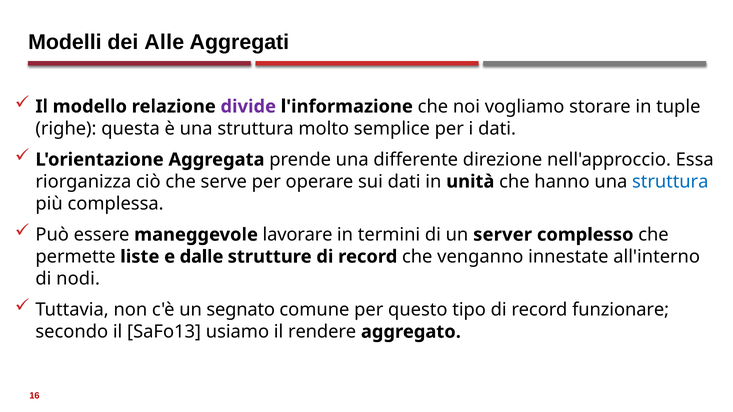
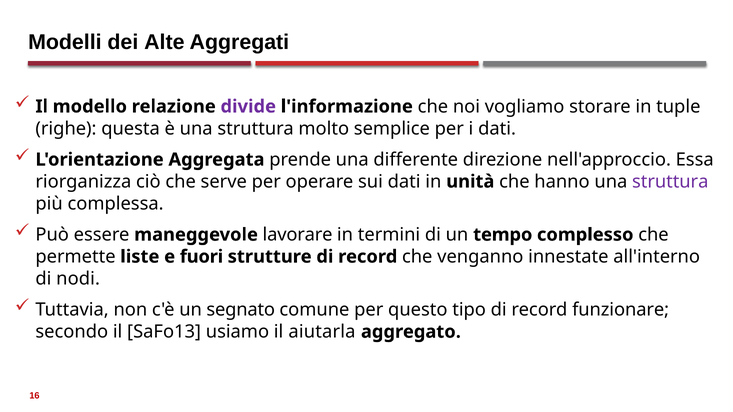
Alle: Alle -> Alte (164, 42)
struttura colour: blue -> purple (670, 182)
server: server -> tempo (503, 235)
dalle: dalle -> fuori (202, 257)
rendere: rendere -> aiutarla (322, 332)
